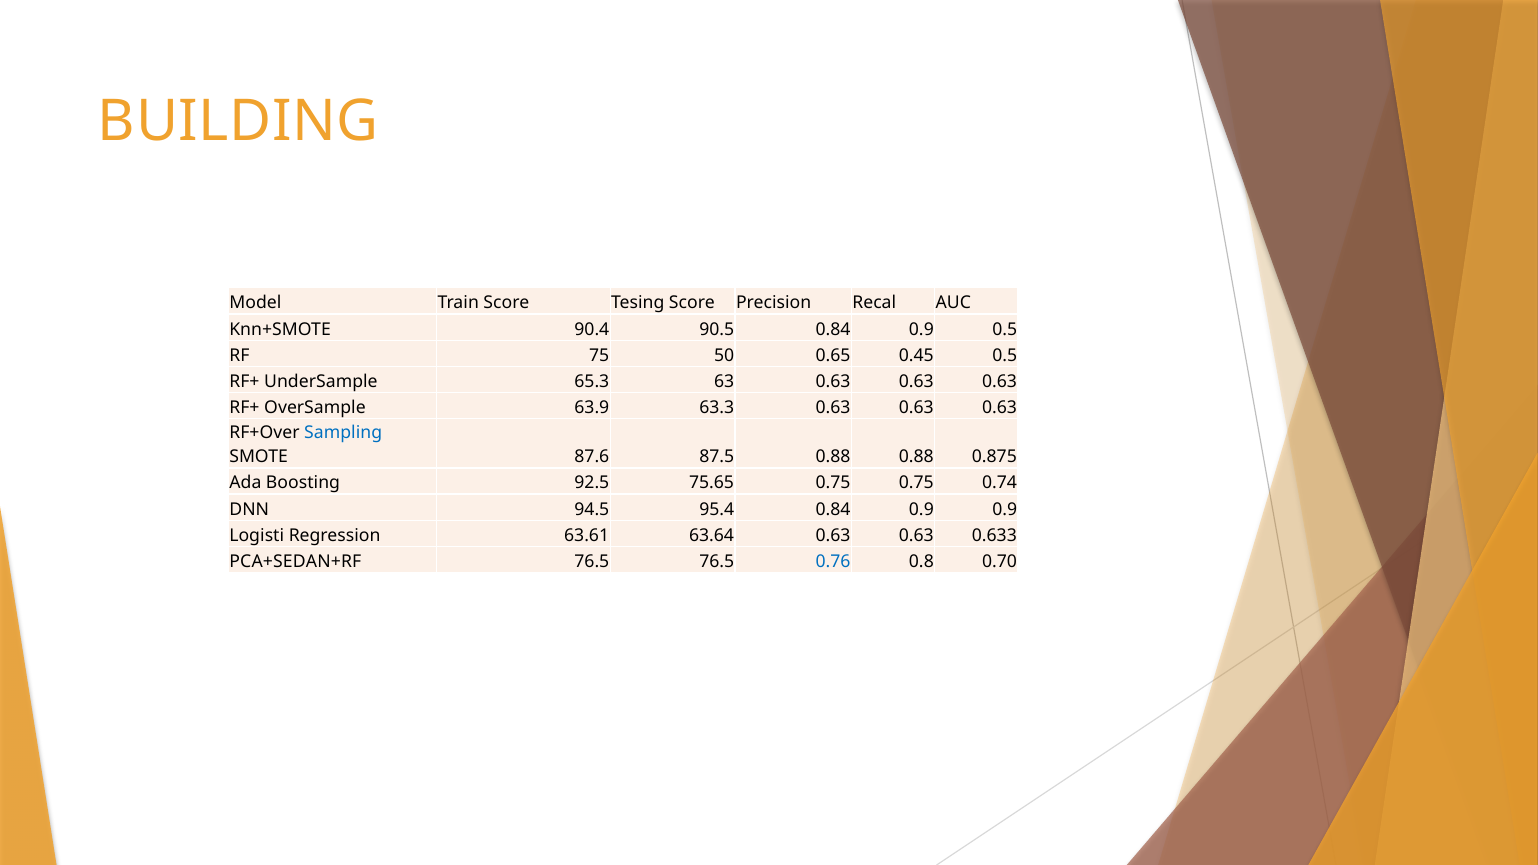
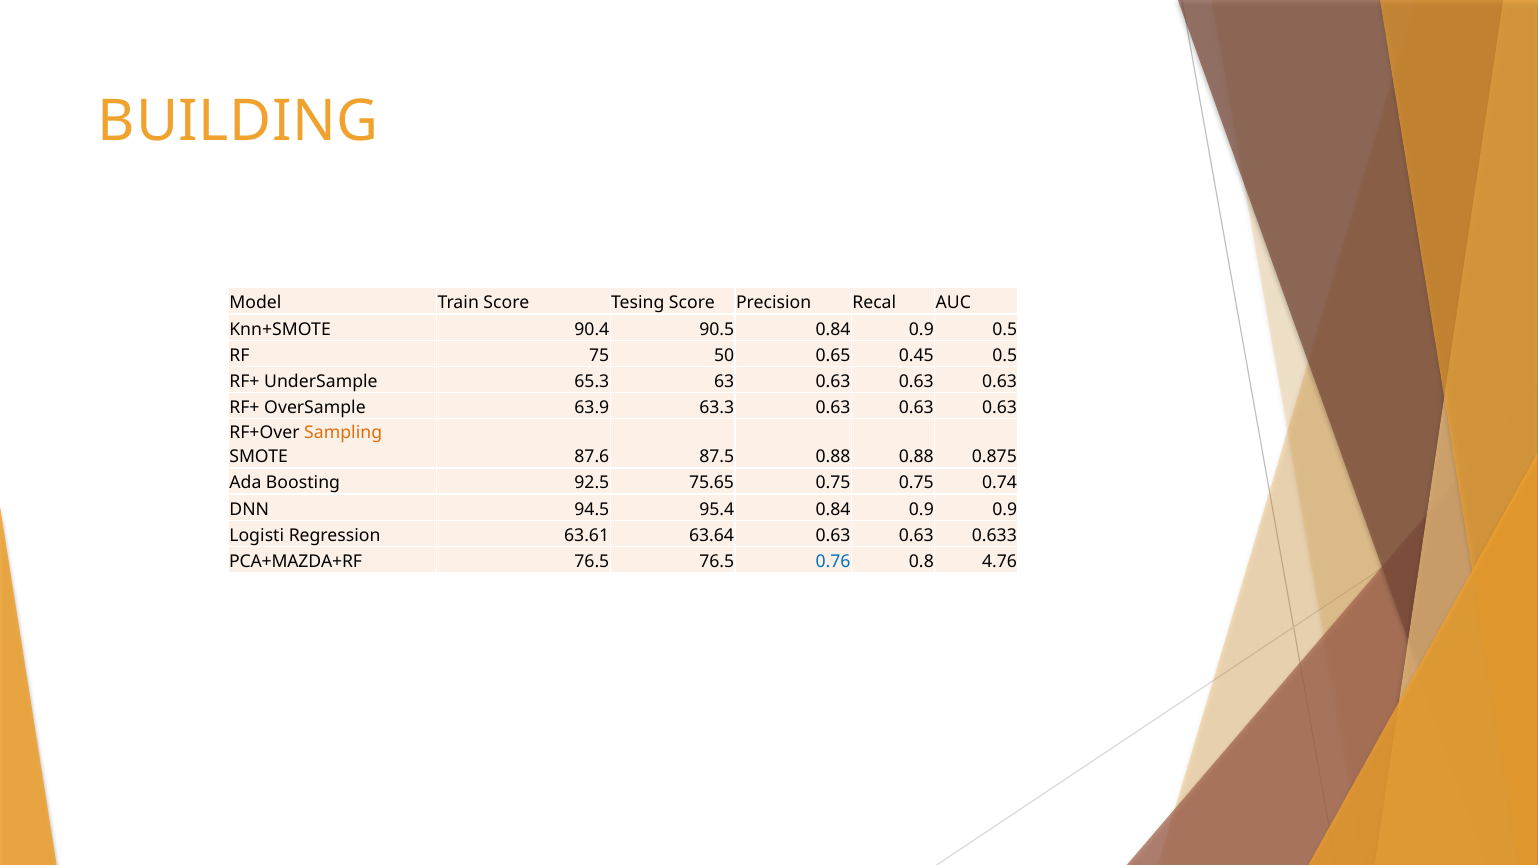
Sampling colour: blue -> orange (343, 433)
PCA+SEDAN+RF: PCA+SEDAN+RF -> PCA+MAZDA+RF (296, 562)
0.70: 0.70 -> 4.76 (1000, 562)
